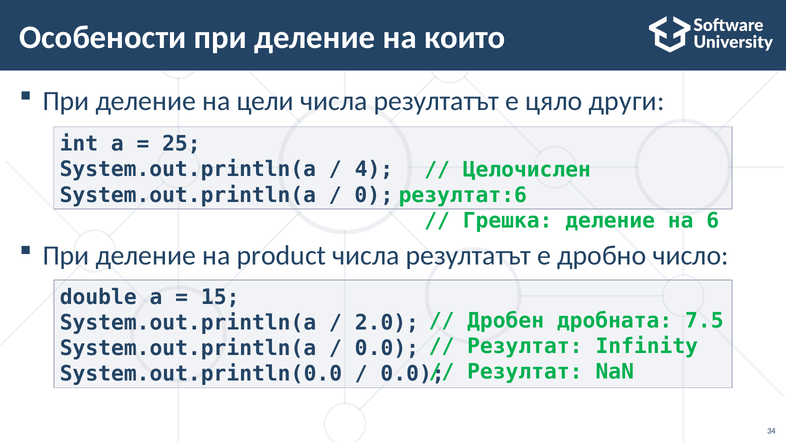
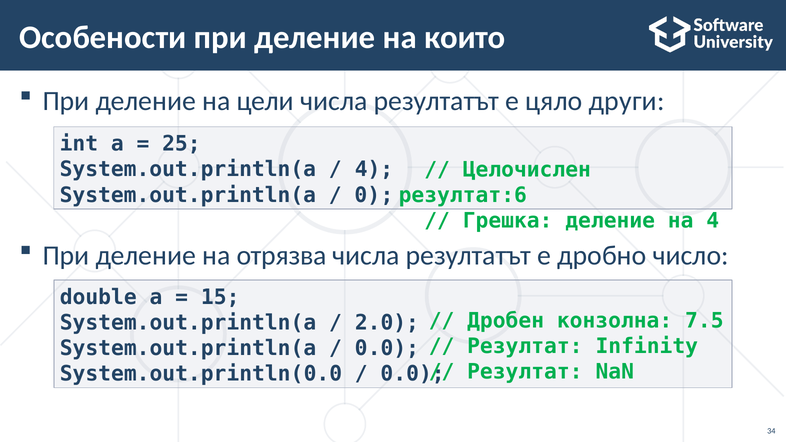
на 6: 6 -> 4 (713, 221)
product: product -> отрязва (282, 256)
дробната: дробната -> конзолна (615, 321)
